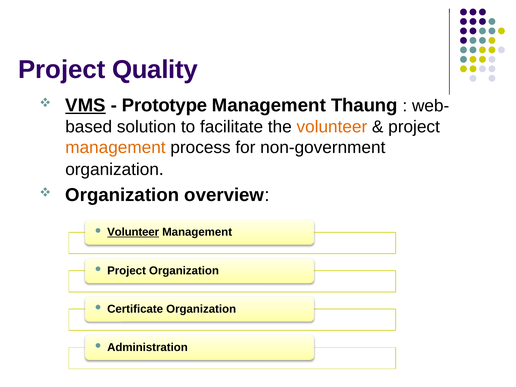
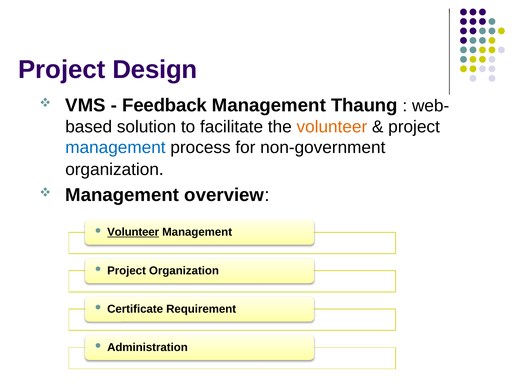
Quality: Quality -> Design (155, 70)
VMS underline: present -> none (85, 105)
Prototype: Prototype -> Feedback (165, 105)
management colour: orange -> blue (115, 147)
Organization: Organization -> Management (122, 195)
Organization: Organization -> Requirement (201, 309)
